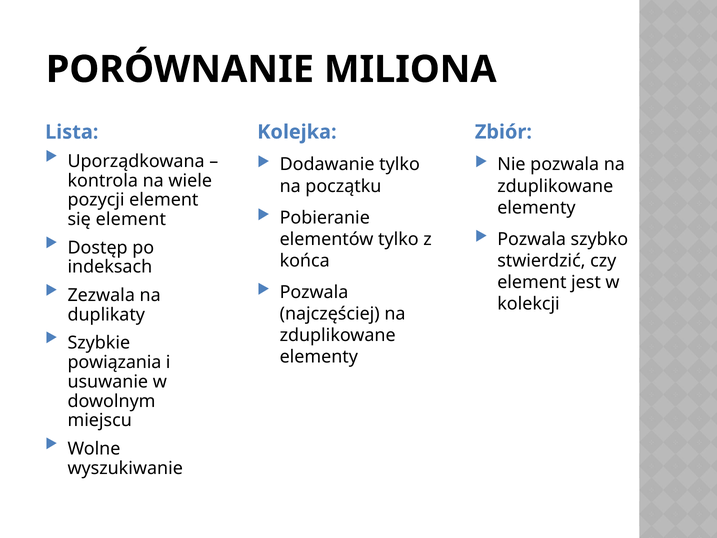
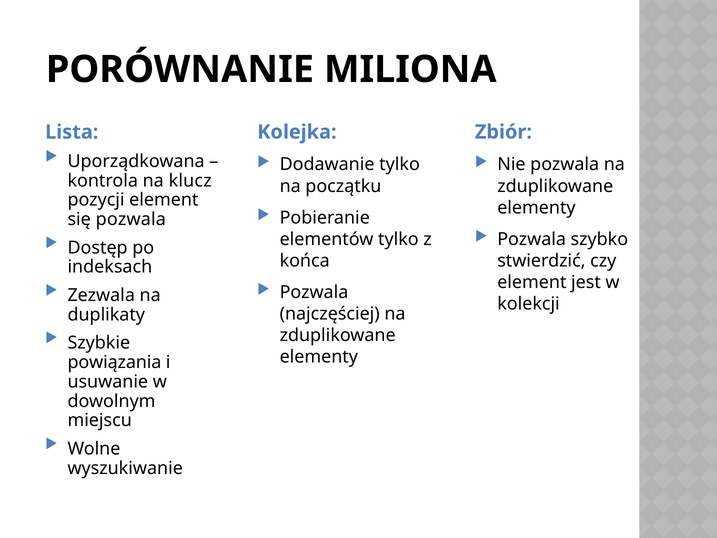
wiele: wiele -> klucz (190, 181)
się element: element -> pozwala (131, 219)
